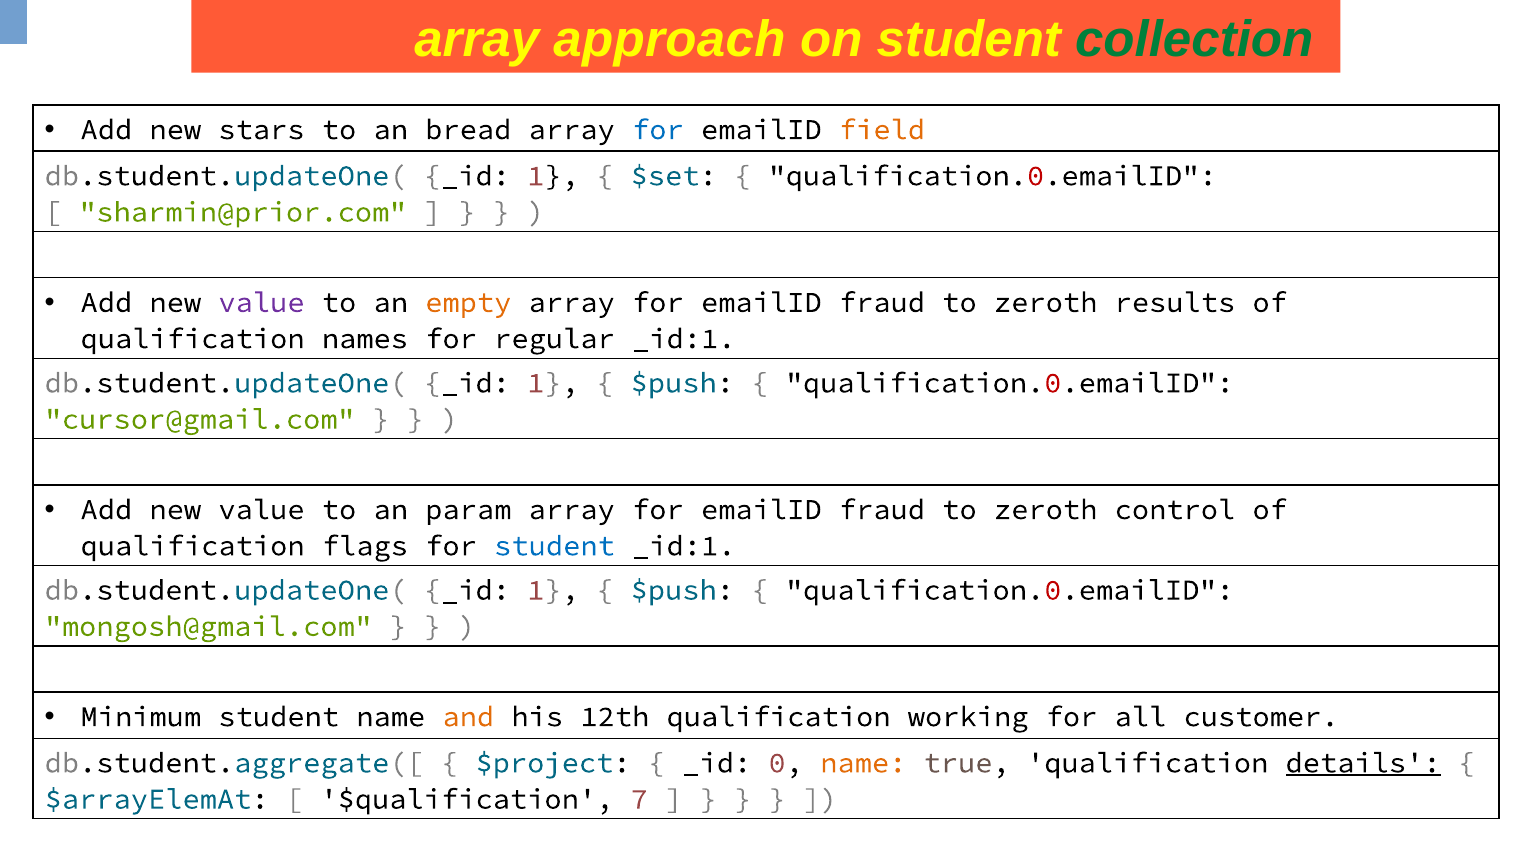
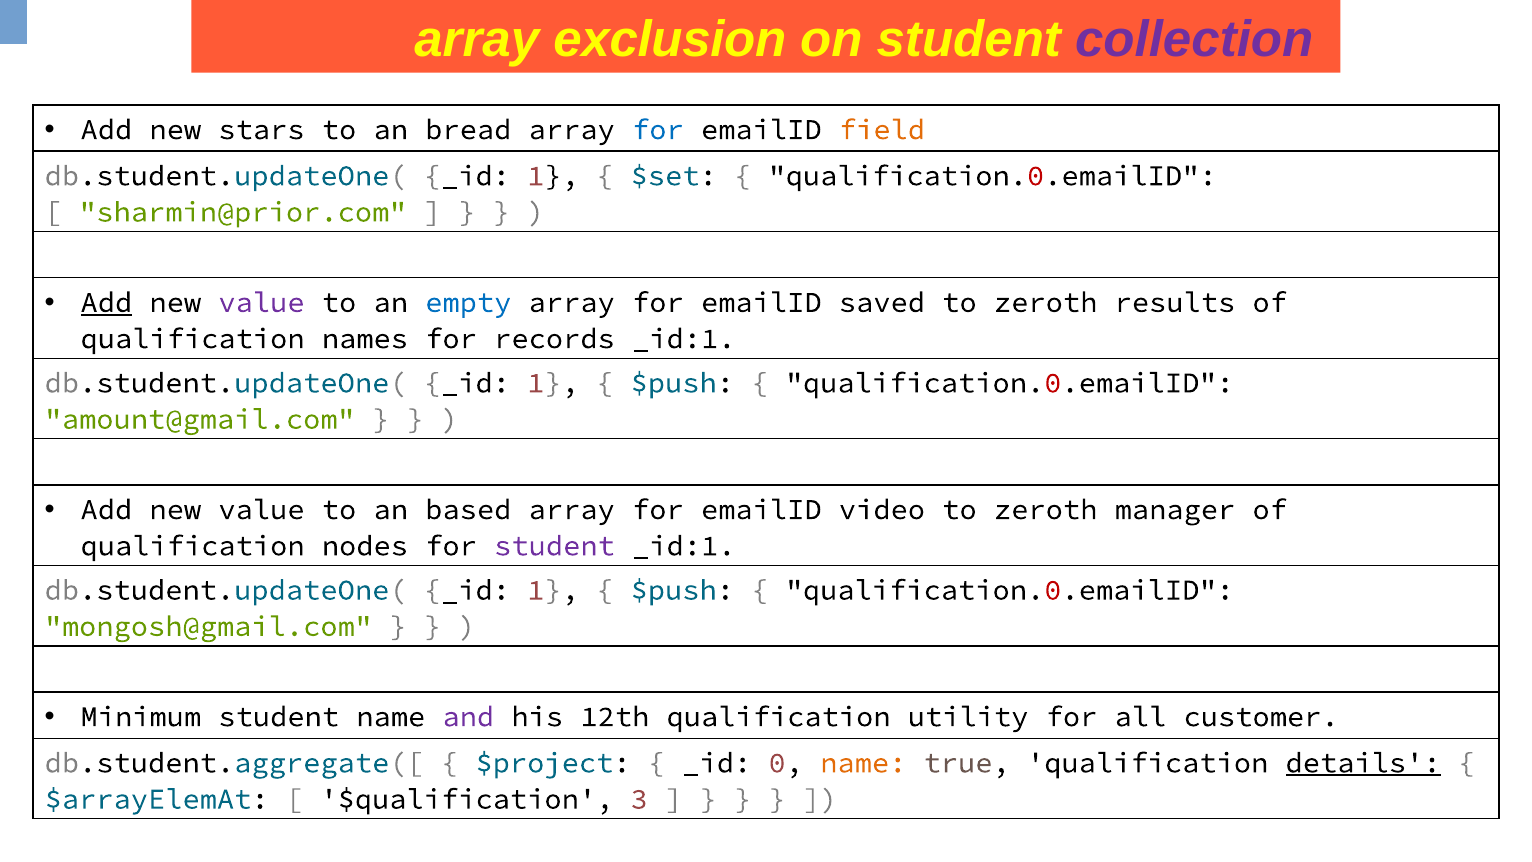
approach: approach -> exclusion (670, 40)
collection colour: green -> purple (1194, 40)
Add underline: none -> present (106, 302)
empty colour: orange -> blue (468, 302)
fraud: fraud -> saved (882, 302)
regular: regular -> records (554, 339)
cursor@gmail.com: cursor@gmail.com -> amount@gmail.com (200, 419)
param: param -> based (468, 509)
fraud: fraud -> video (882, 509)
control: control -> manager (1175, 509)
flags: flags -> nodes (365, 546)
student colour: blue -> purple (554, 546)
and colour: orange -> purple (468, 717)
working: working -> utility (968, 717)
7: 7 -> 3 (639, 799)
